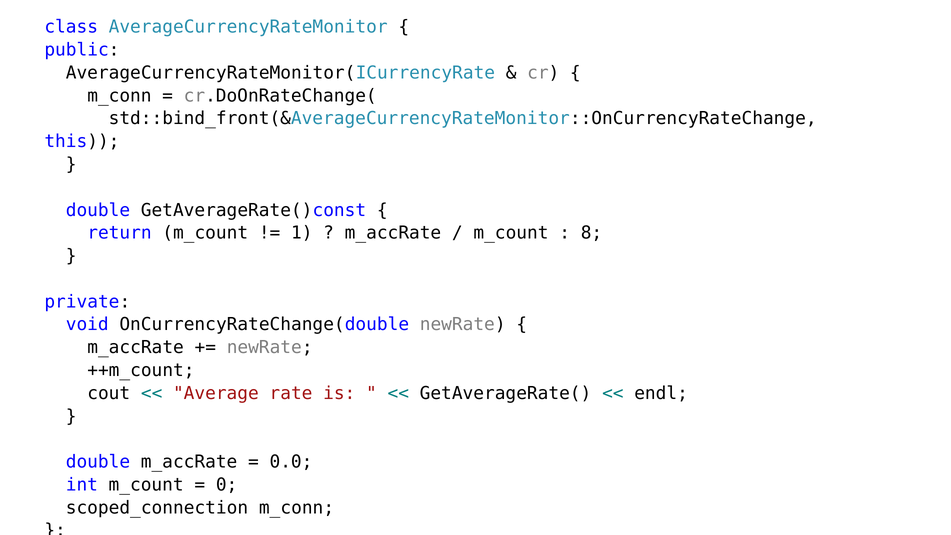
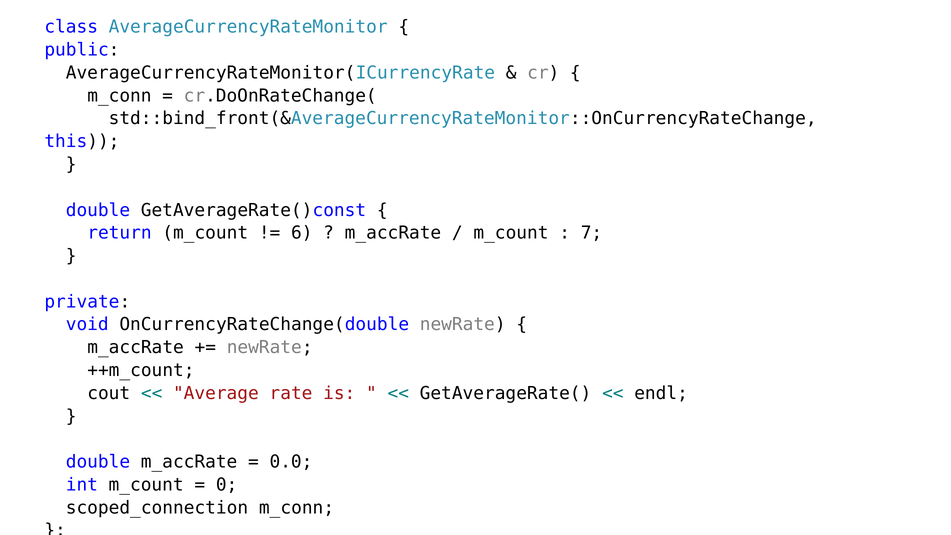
1: 1 -> 6 (302, 233)
8: 8 -> 7 (591, 233)
